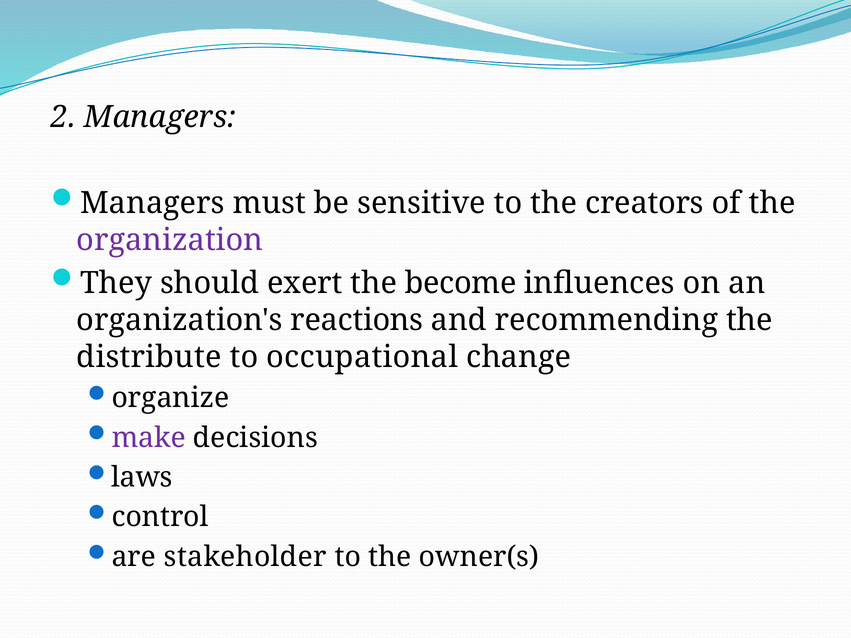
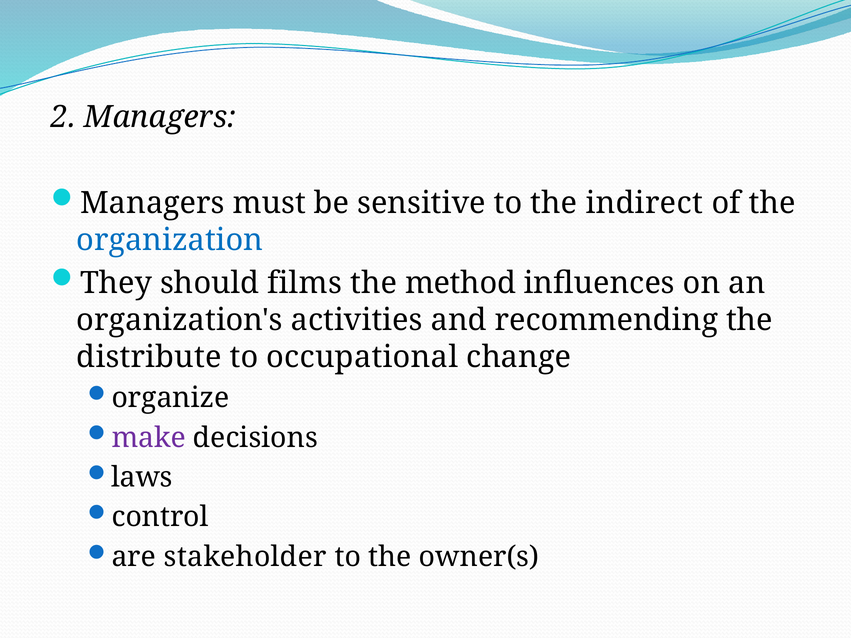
creators: creators -> indirect (644, 203)
organization colour: purple -> blue (170, 240)
exert: exert -> films (305, 283)
become: become -> method (461, 283)
reactions: reactions -> activities (357, 320)
